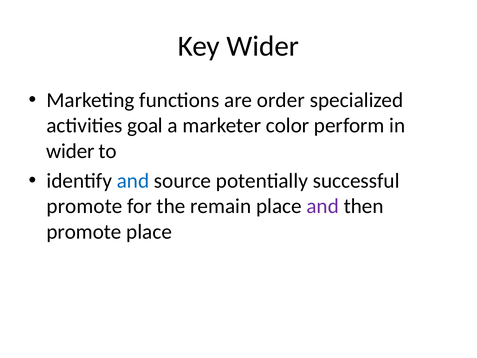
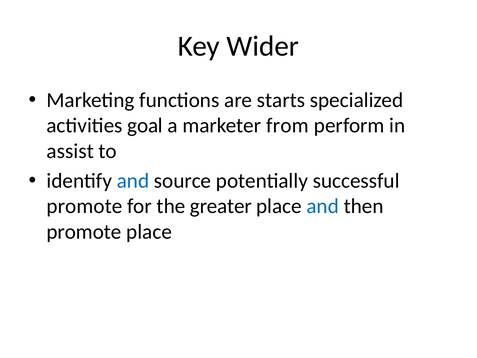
order: order -> starts (281, 100)
color: color -> from (287, 126)
wider: wider -> assist (70, 151)
remain: remain -> greater (221, 206)
and colour: purple -> blue (323, 206)
